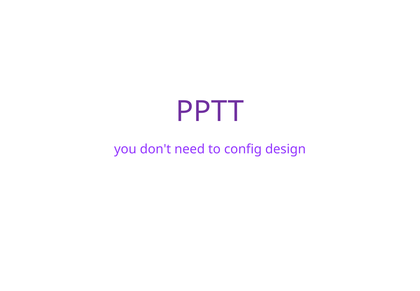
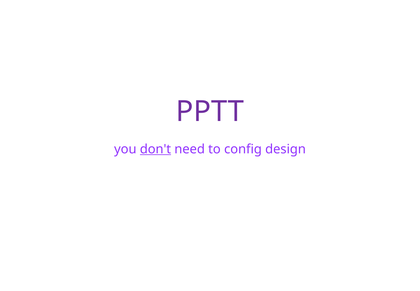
don't underline: none -> present (155, 149)
